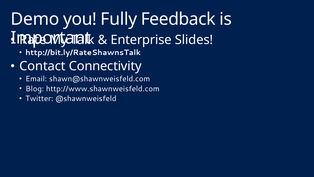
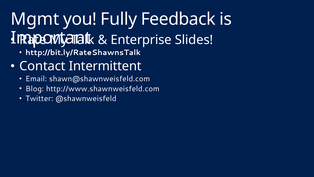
Demo: Demo -> Mgmt (35, 19)
Connectivity: Connectivity -> Intermittent (105, 66)
